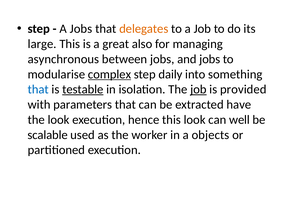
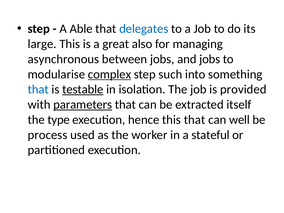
A Jobs: Jobs -> Able (81, 29)
delegates colour: orange -> blue (144, 29)
daily: daily -> such (170, 74)
job underline: present -> none (198, 89)
parameters underline: none -> present (83, 105)
have: have -> itself (239, 105)
the look: look -> type (59, 120)
this look: look -> that (195, 120)
scalable: scalable -> process (48, 135)
objects: objects -> stateful (211, 135)
